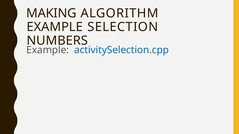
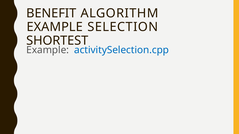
MAKING: MAKING -> BENEFIT (51, 13)
NUMBERS: NUMBERS -> SHORTEST (57, 41)
